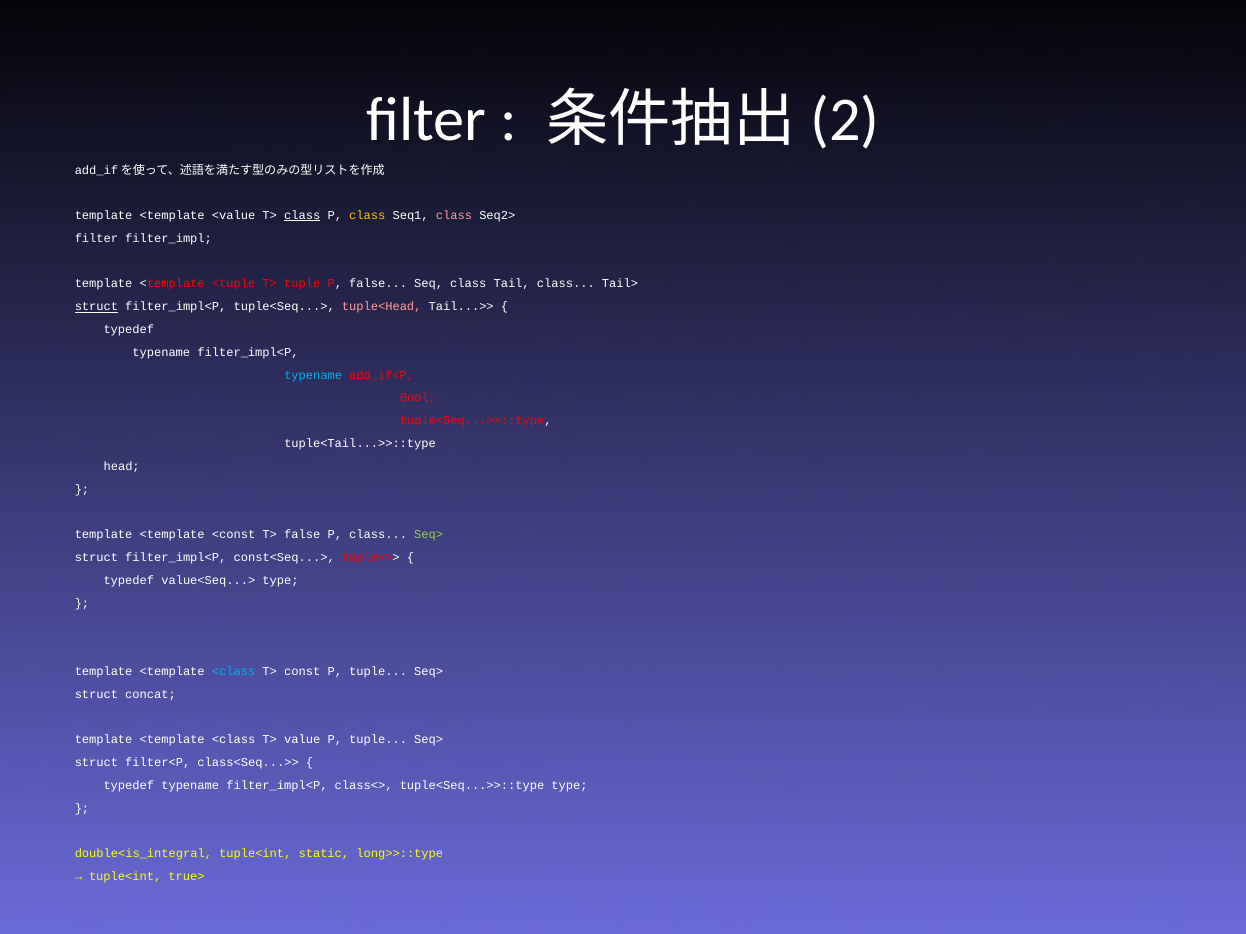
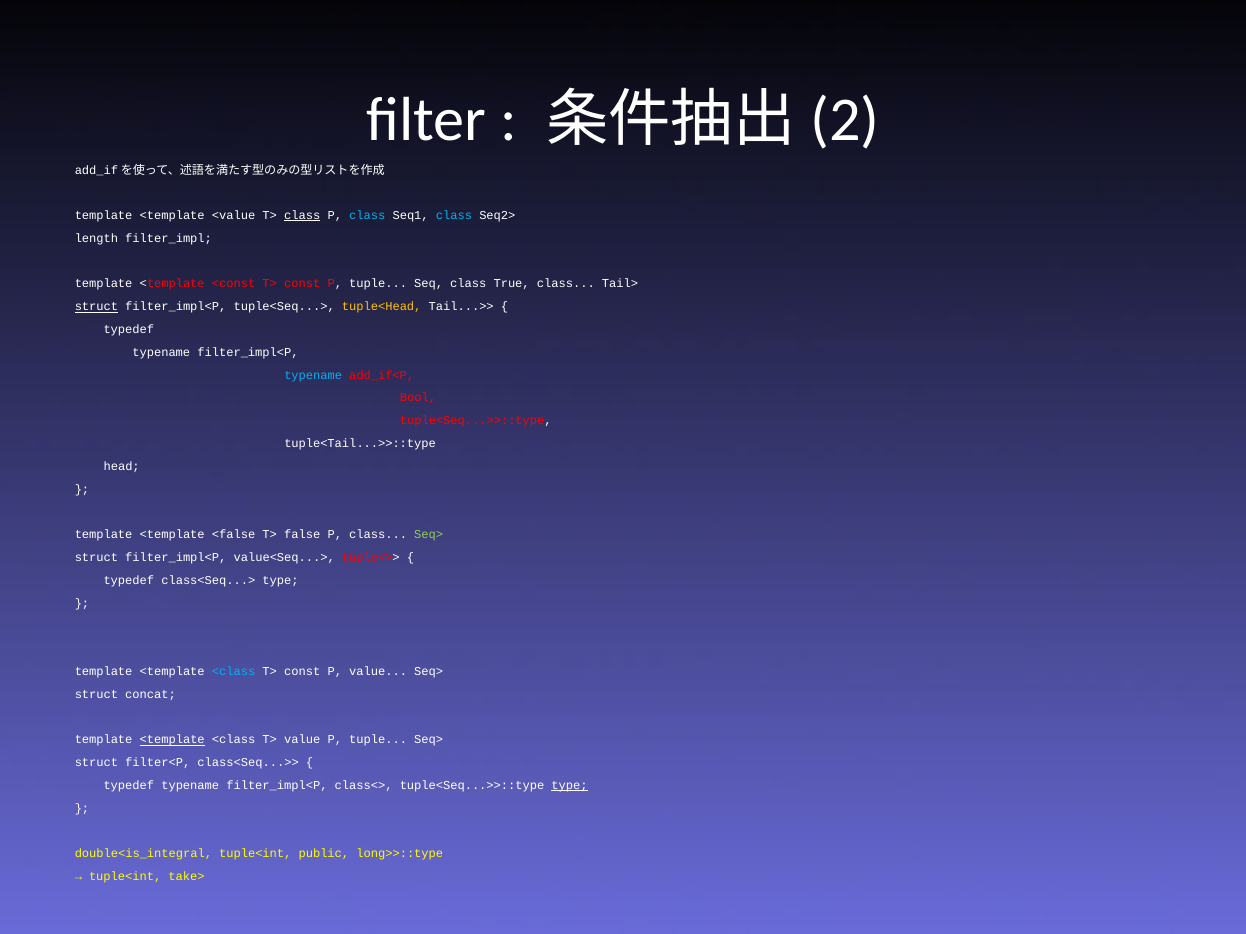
class colour: yellow -> light blue (367, 216)
class colour: pink -> light blue (454, 216)
filter: filter -> length (96, 239)
<tuple: <tuple -> <const (234, 284)
tuple: tuple -> const (302, 284)
false: false -> tuple (378, 284)
Tail: Tail -> True (512, 284)
tuple<Head colour: pink -> yellow (382, 307)
<const: <const -> <false (234, 535)
const<Seq...>: const<Seq...> -> value<Seq...> (284, 558)
value<Seq...>: value<Seq...> -> class<Seq...> (208, 581)
tuple: tuple -> value (378, 672)
<template underline: none -> present (172, 740)
type underline: none -> present (570, 786)
static: static -> public (324, 854)
true>: true> -> take> (187, 877)
